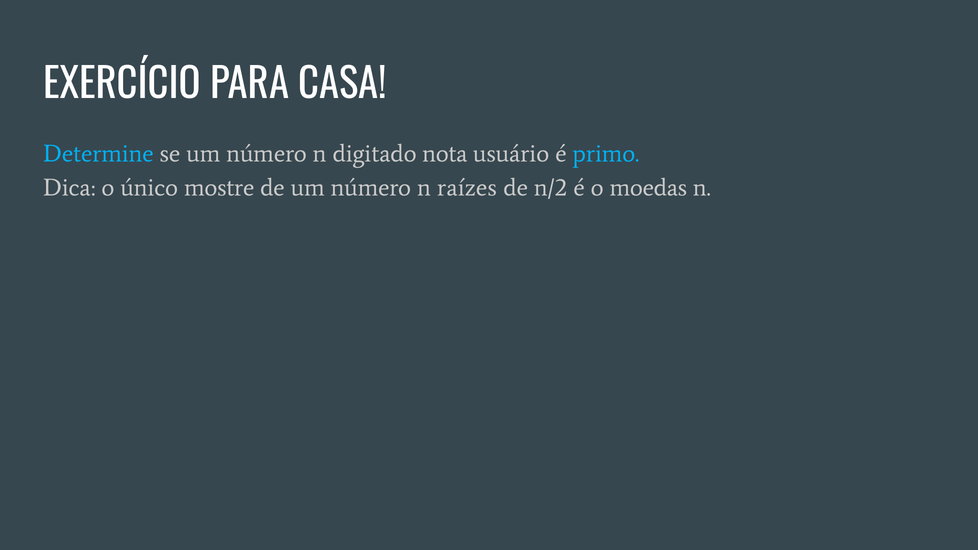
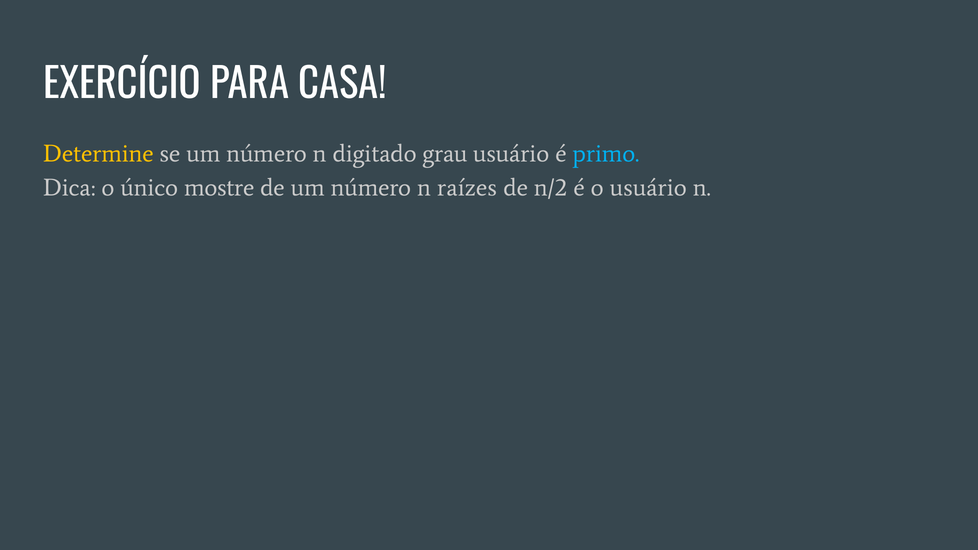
Determine colour: light blue -> yellow (98, 154)
nota: nota -> grau (445, 154)
o moedas: moedas -> usuário (648, 188)
